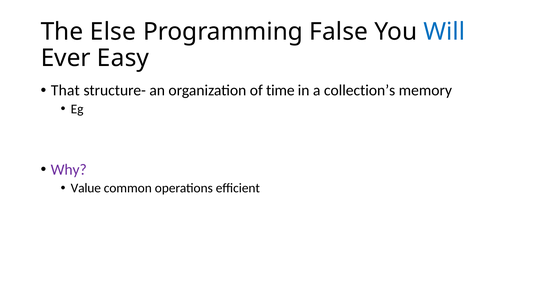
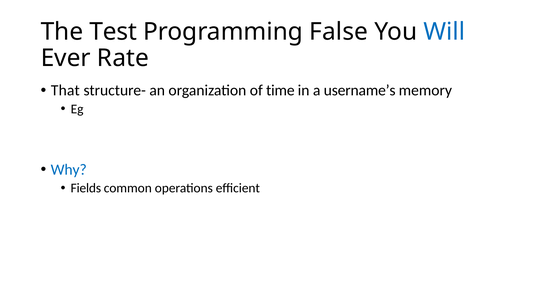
Else: Else -> Test (113, 32)
Easy: Easy -> Rate (123, 58)
collection’s: collection’s -> username’s (360, 90)
Why colour: purple -> blue (69, 169)
Value: Value -> Fields (86, 188)
